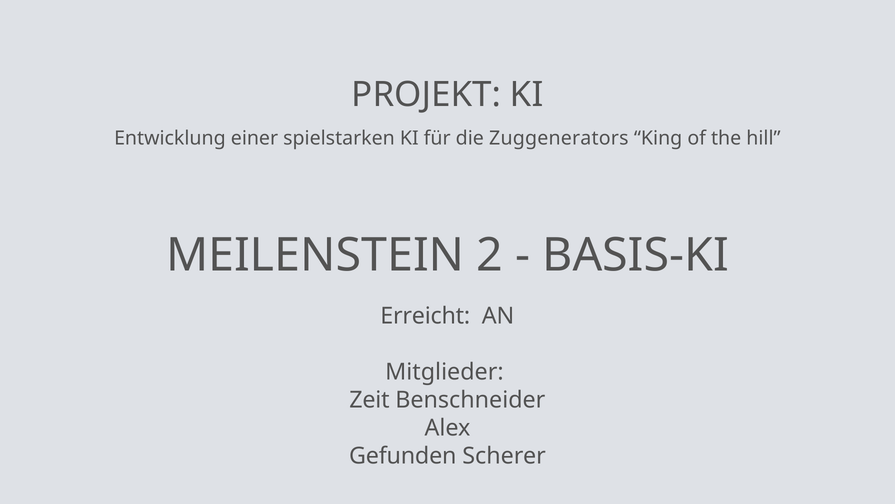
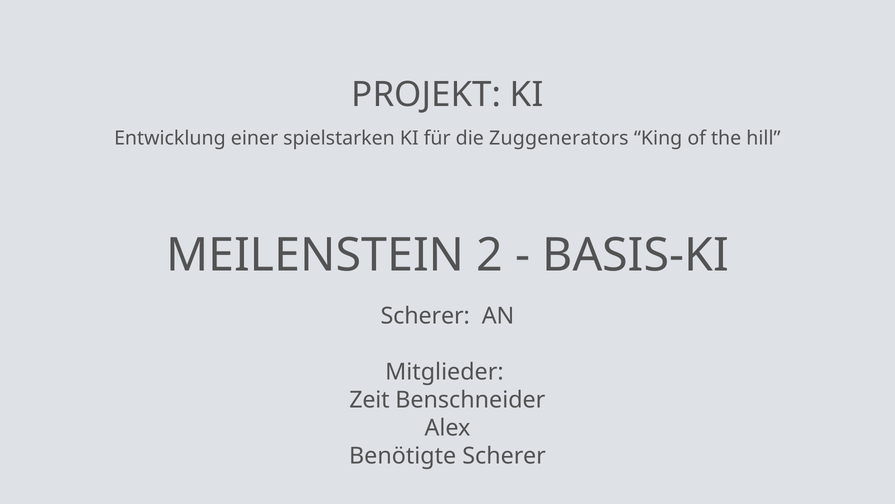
Erreicht: Erreicht -> Scherer (425, 316)
Gefunden: Gefunden -> Benötigte (403, 456)
